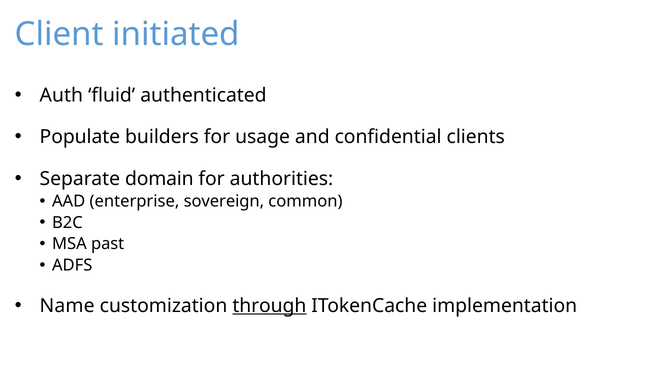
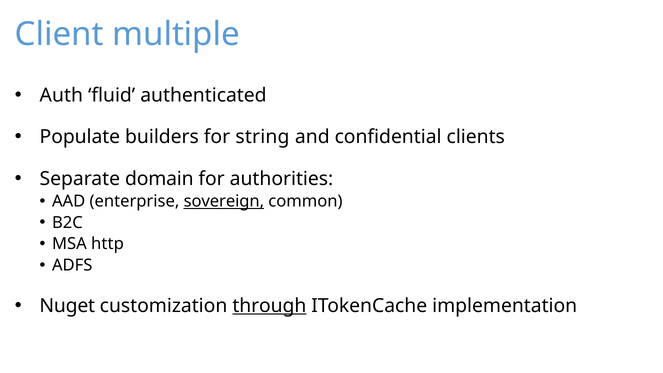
initiated: initiated -> multiple (176, 35)
usage: usage -> string (262, 137)
sovereign underline: none -> present (224, 201)
past: past -> http (107, 244)
Name: Name -> Nuget (67, 306)
